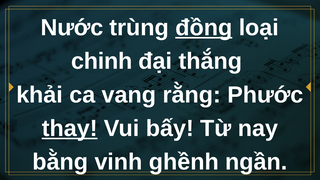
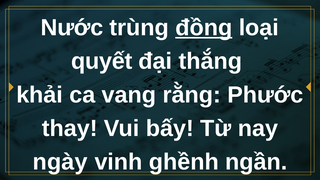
chinh: chinh -> quyết (102, 61)
thay underline: present -> none (70, 128)
bằng: bằng -> ngày (60, 162)
